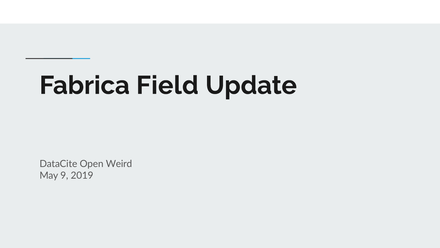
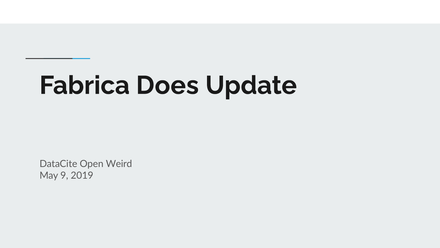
Field: Field -> Does (167, 85)
